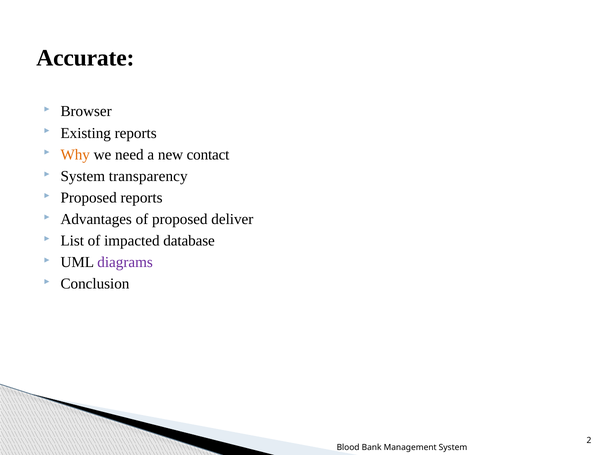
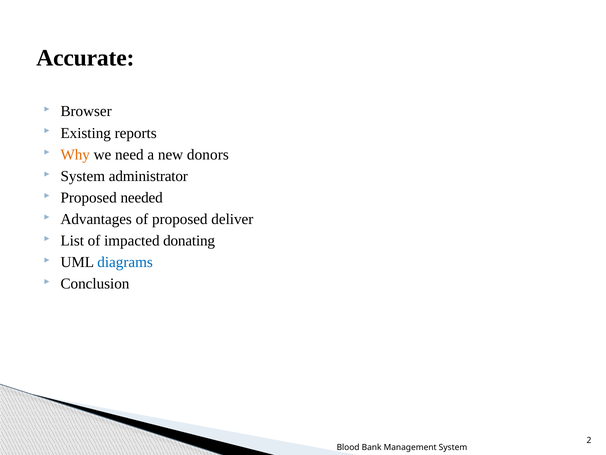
contact: contact -> donors (208, 154)
transparency: transparency -> administrator (148, 176)
Proposed reports: reports -> needed (142, 197)
database: database -> donating (189, 241)
diagrams colour: purple -> blue (125, 262)
